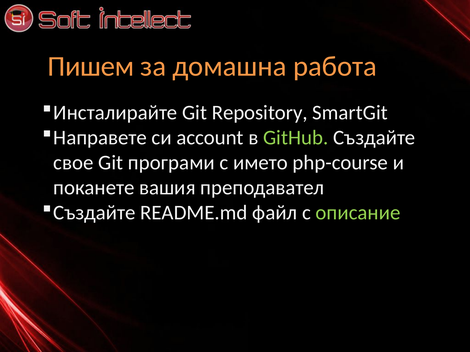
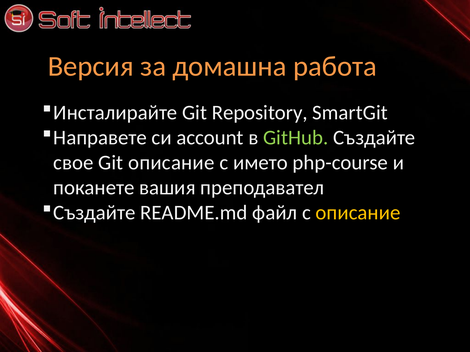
Пишем: Пишем -> Версия (91, 67)
Git програми: програми -> описание (171, 163)
описание colour: light green -> yellow (358, 213)
